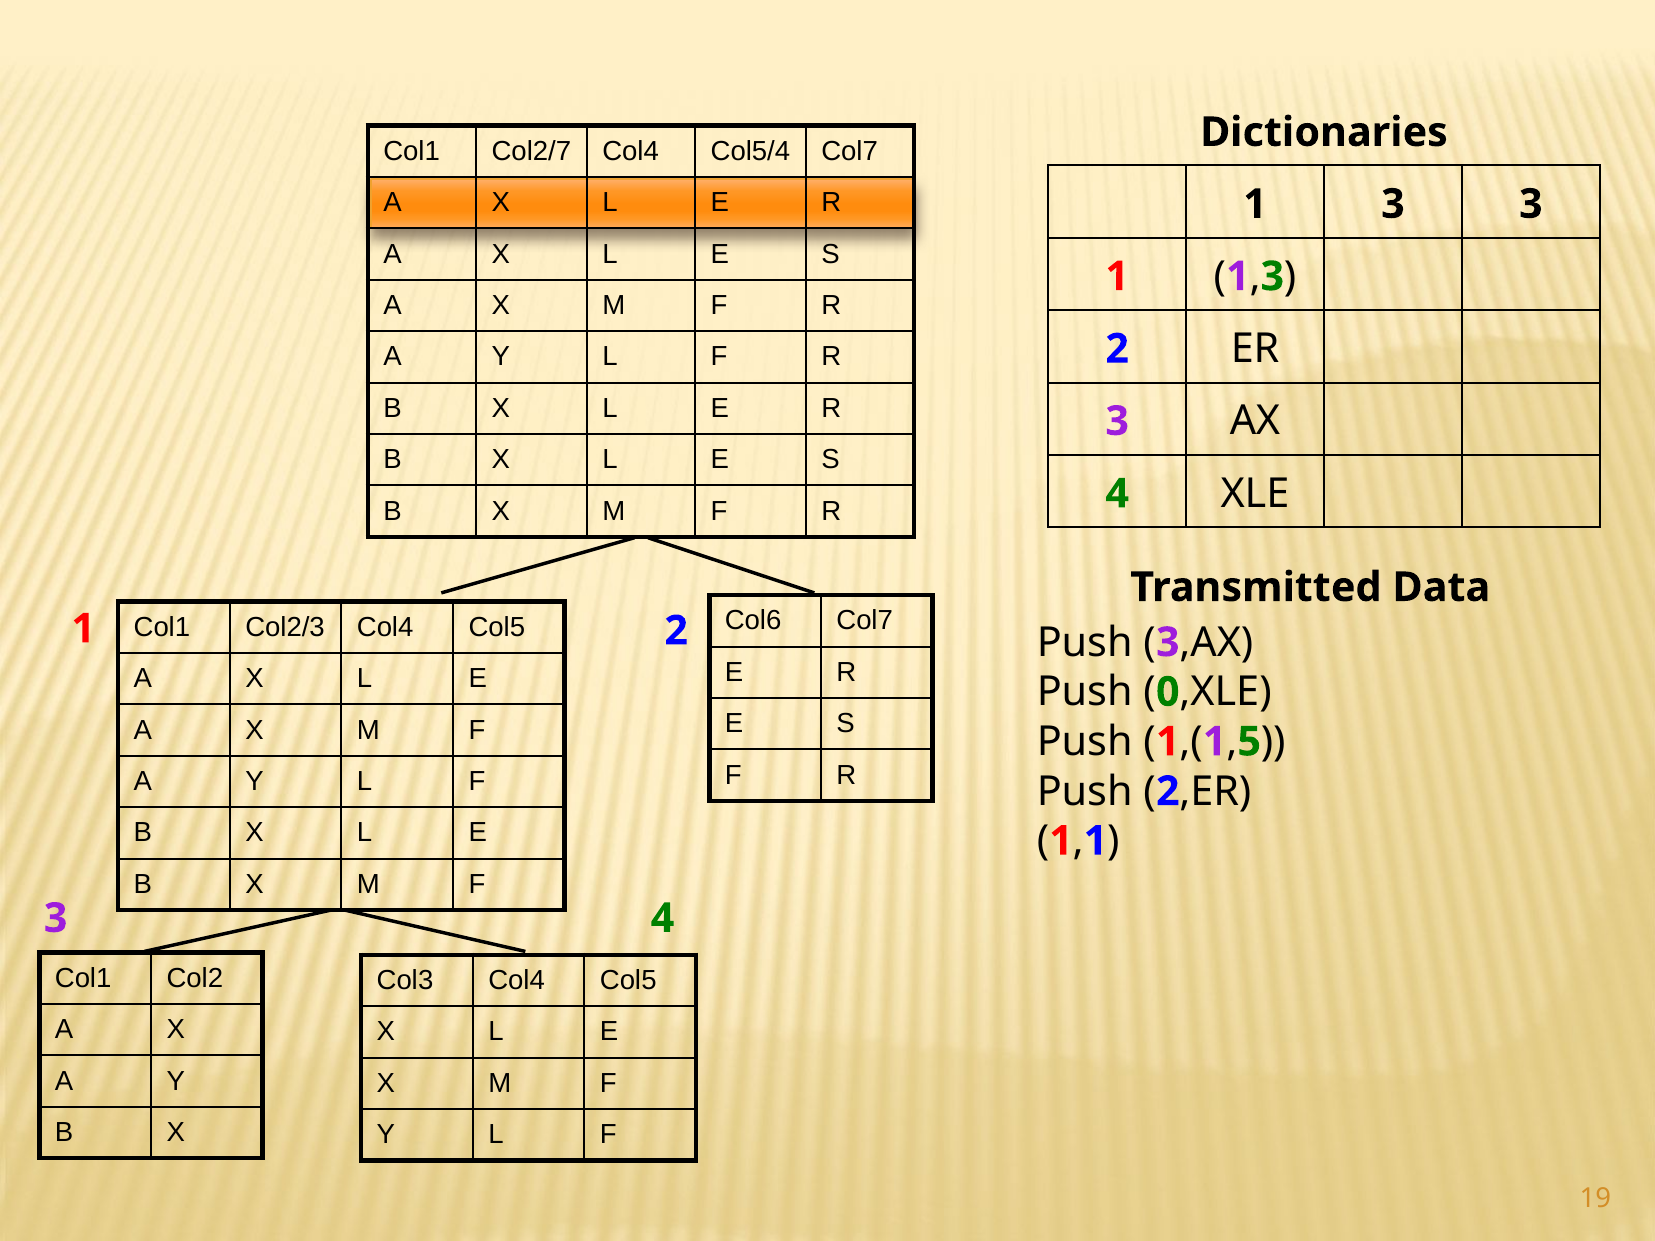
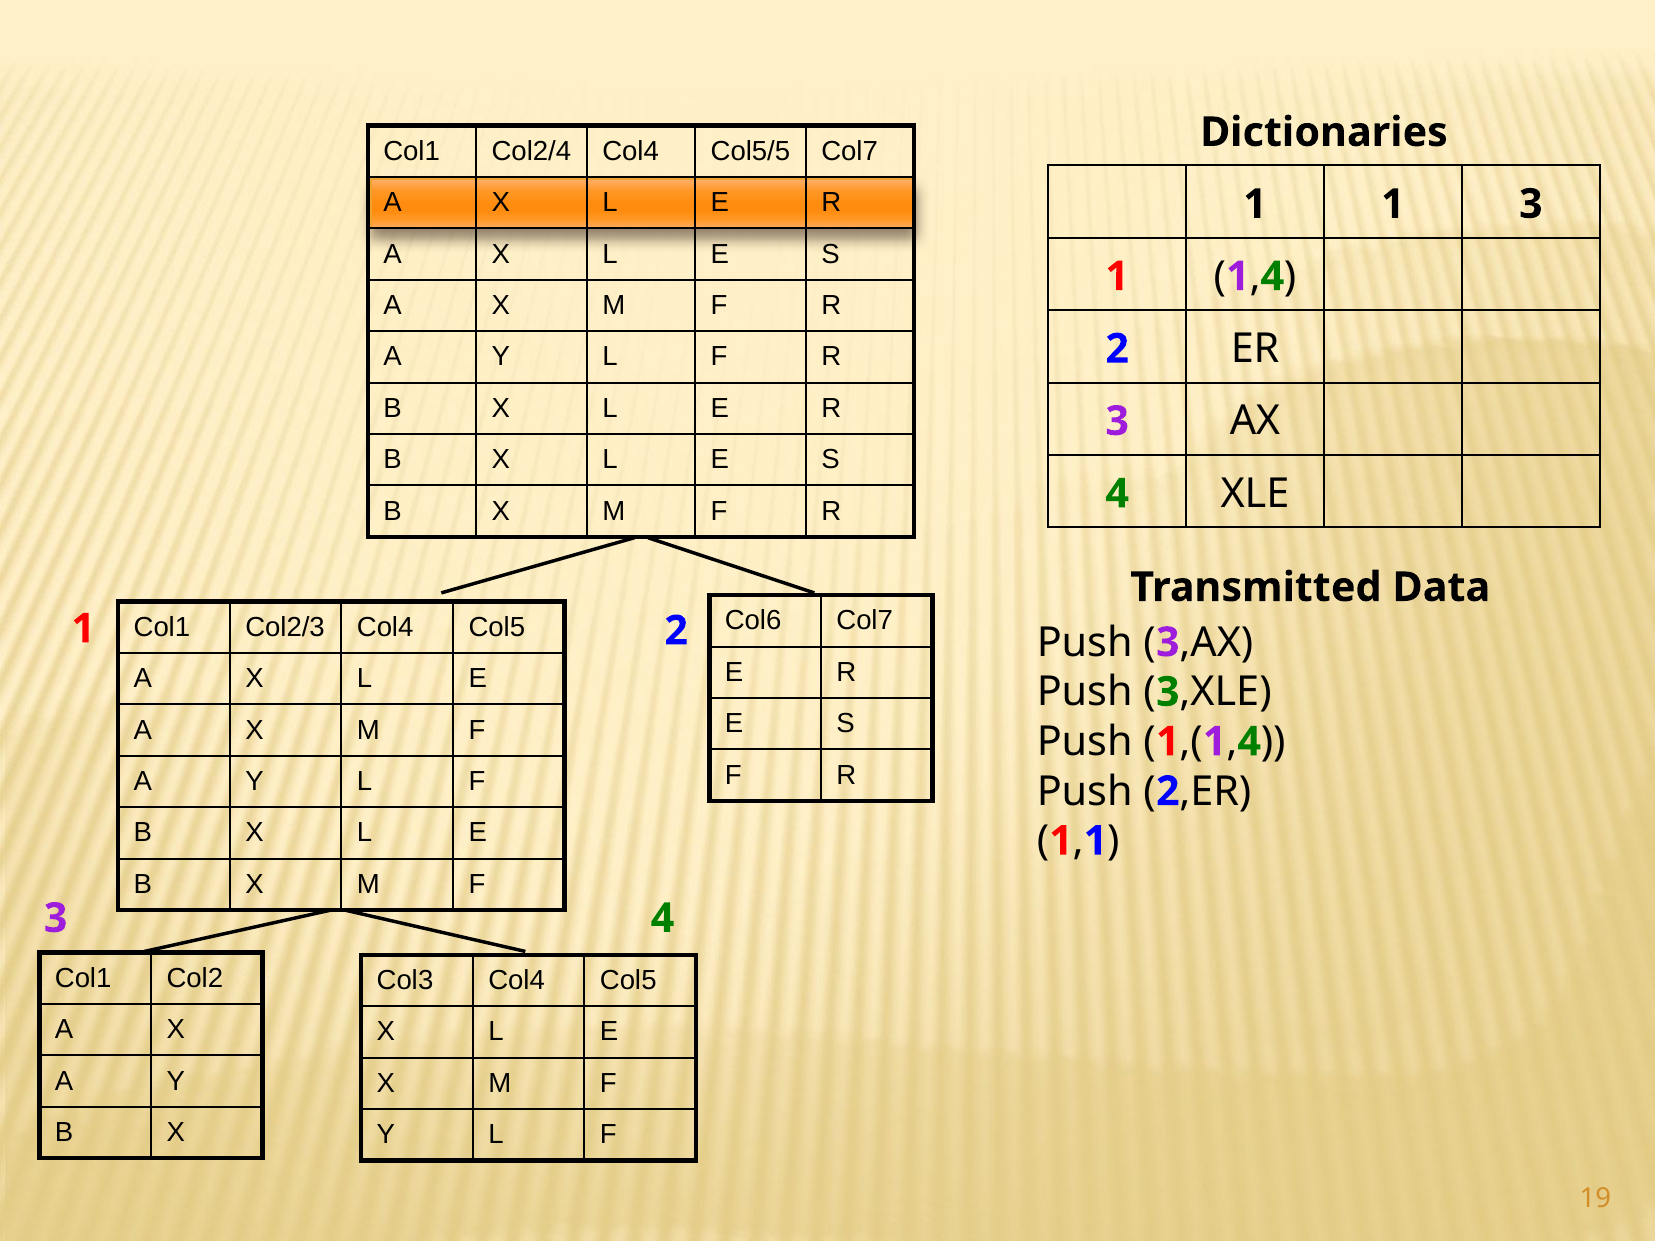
Col2/7: Col2/7 -> Col2/4 (531, 151)
Col5/4: Col5/4 -> Col5/5 (750, 151)
1 3: 3 -> 1 (1393, 204)
3: 3 -> 4 (1272, 277)
0: 0 -> 3 (1168, 692)
5: 5 -> 4 (1249, 742)
